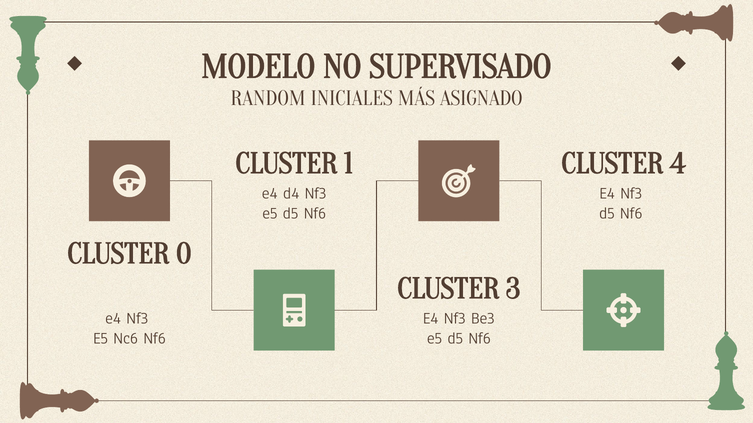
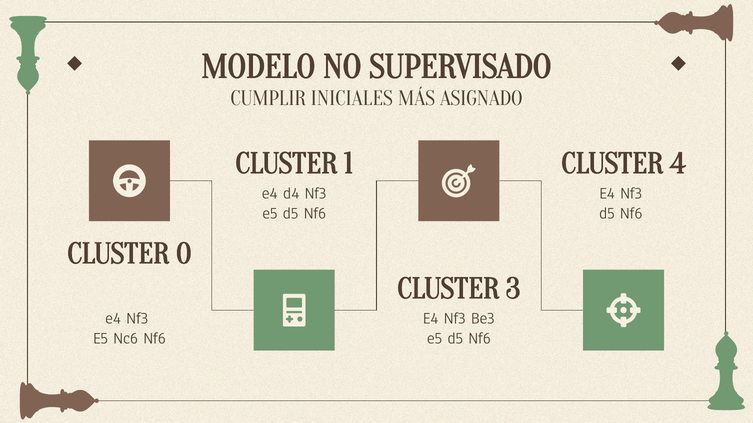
RANDOM: RANDOM -> CUMPLIR (268, 98)
